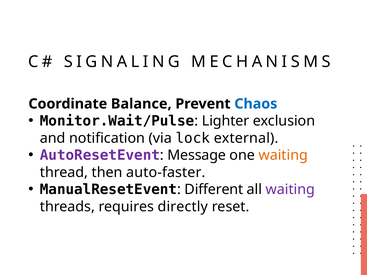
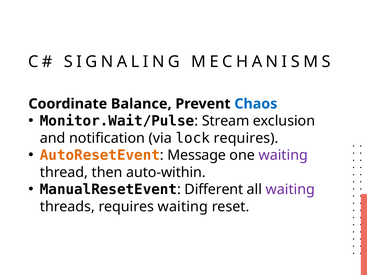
Lighter: Lighter -> Stream (226, 121)
lock external: external -> requires (246, 138)
AutoResetEvent colour: purple -> orange (100, 155)
waiting colour: orange -> purple (283, 155)
auto-faster: auto-faster -> auto-within (166, 172)
requires directly: directly -> waiting (183, 207)
